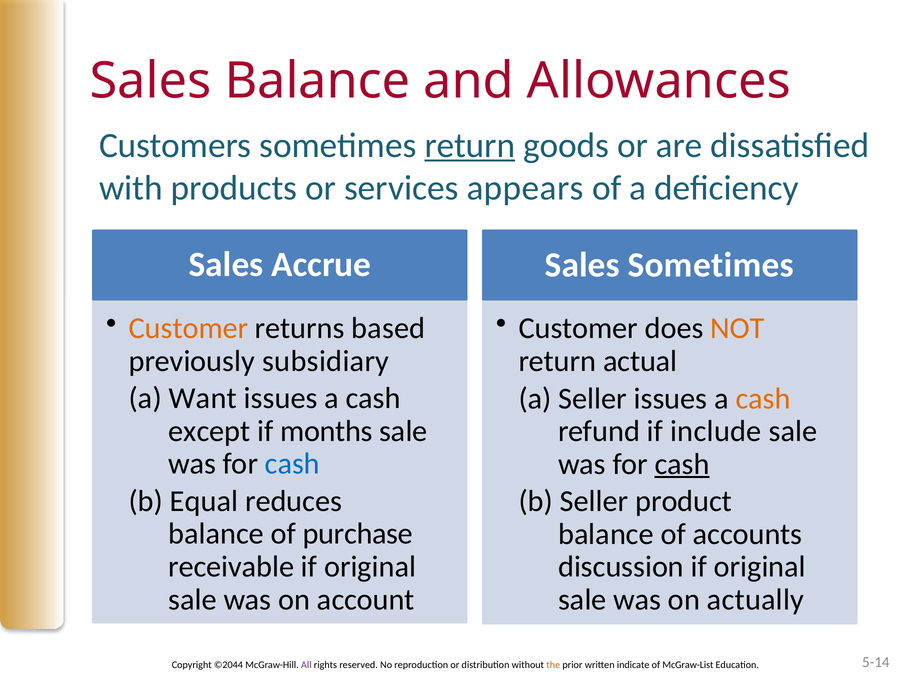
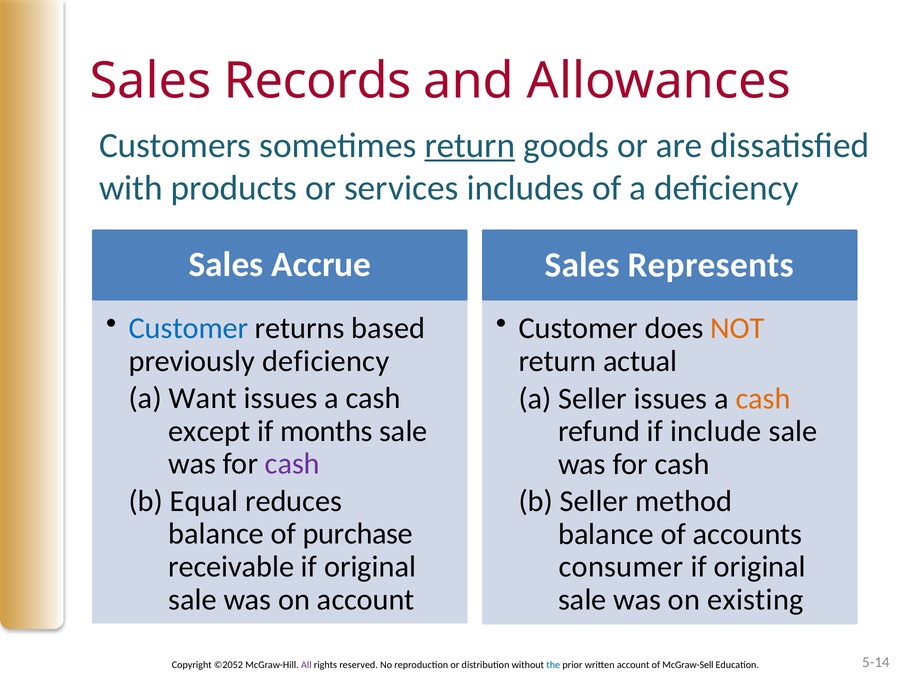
Sales Balance: Balance -> Records (318, 81)
appears: appears -> includes (525, 188)
Sales Sometimes: Sometimes -> Represents (711, 265)
Customer colour: orange -> blue (189, 328)
previously subsidiary: subsidiary -> deficiency (326, 361)
cash colour: blue -> purple (292, 464)
cash underline: present -> none (682, 464)
product: product -> method (684, 501)
discussion: discussion -> consumer (621, 566)
actually: actually -> existing (755, 599)
©2044: ©2044 -> ©2052 (228, 665)
the colour: orange -> blue (553, 665)
written indicate: indicate -> account (633, 665)
McGraw-List: McGraw-List -> McGraw-Sell (688, 665)
